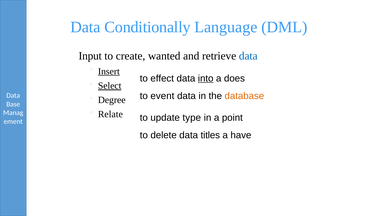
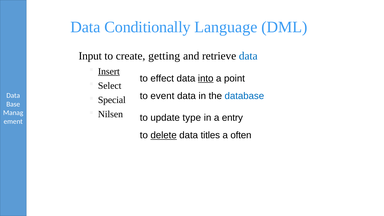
wanted: wanted -> getting (164, 56)
does: does -> point (234, 78)
Select underline: present -> none (110, 86)
database colour: orange -> blue (244, 96)
Degree: Degree -> Special (112, 100)
Relate: Relate -> Nilsen (110, 114)
point: point -> entry (232, 118)
delete underline: none -> present (164, 135)
have: have -> often (241, 135)
